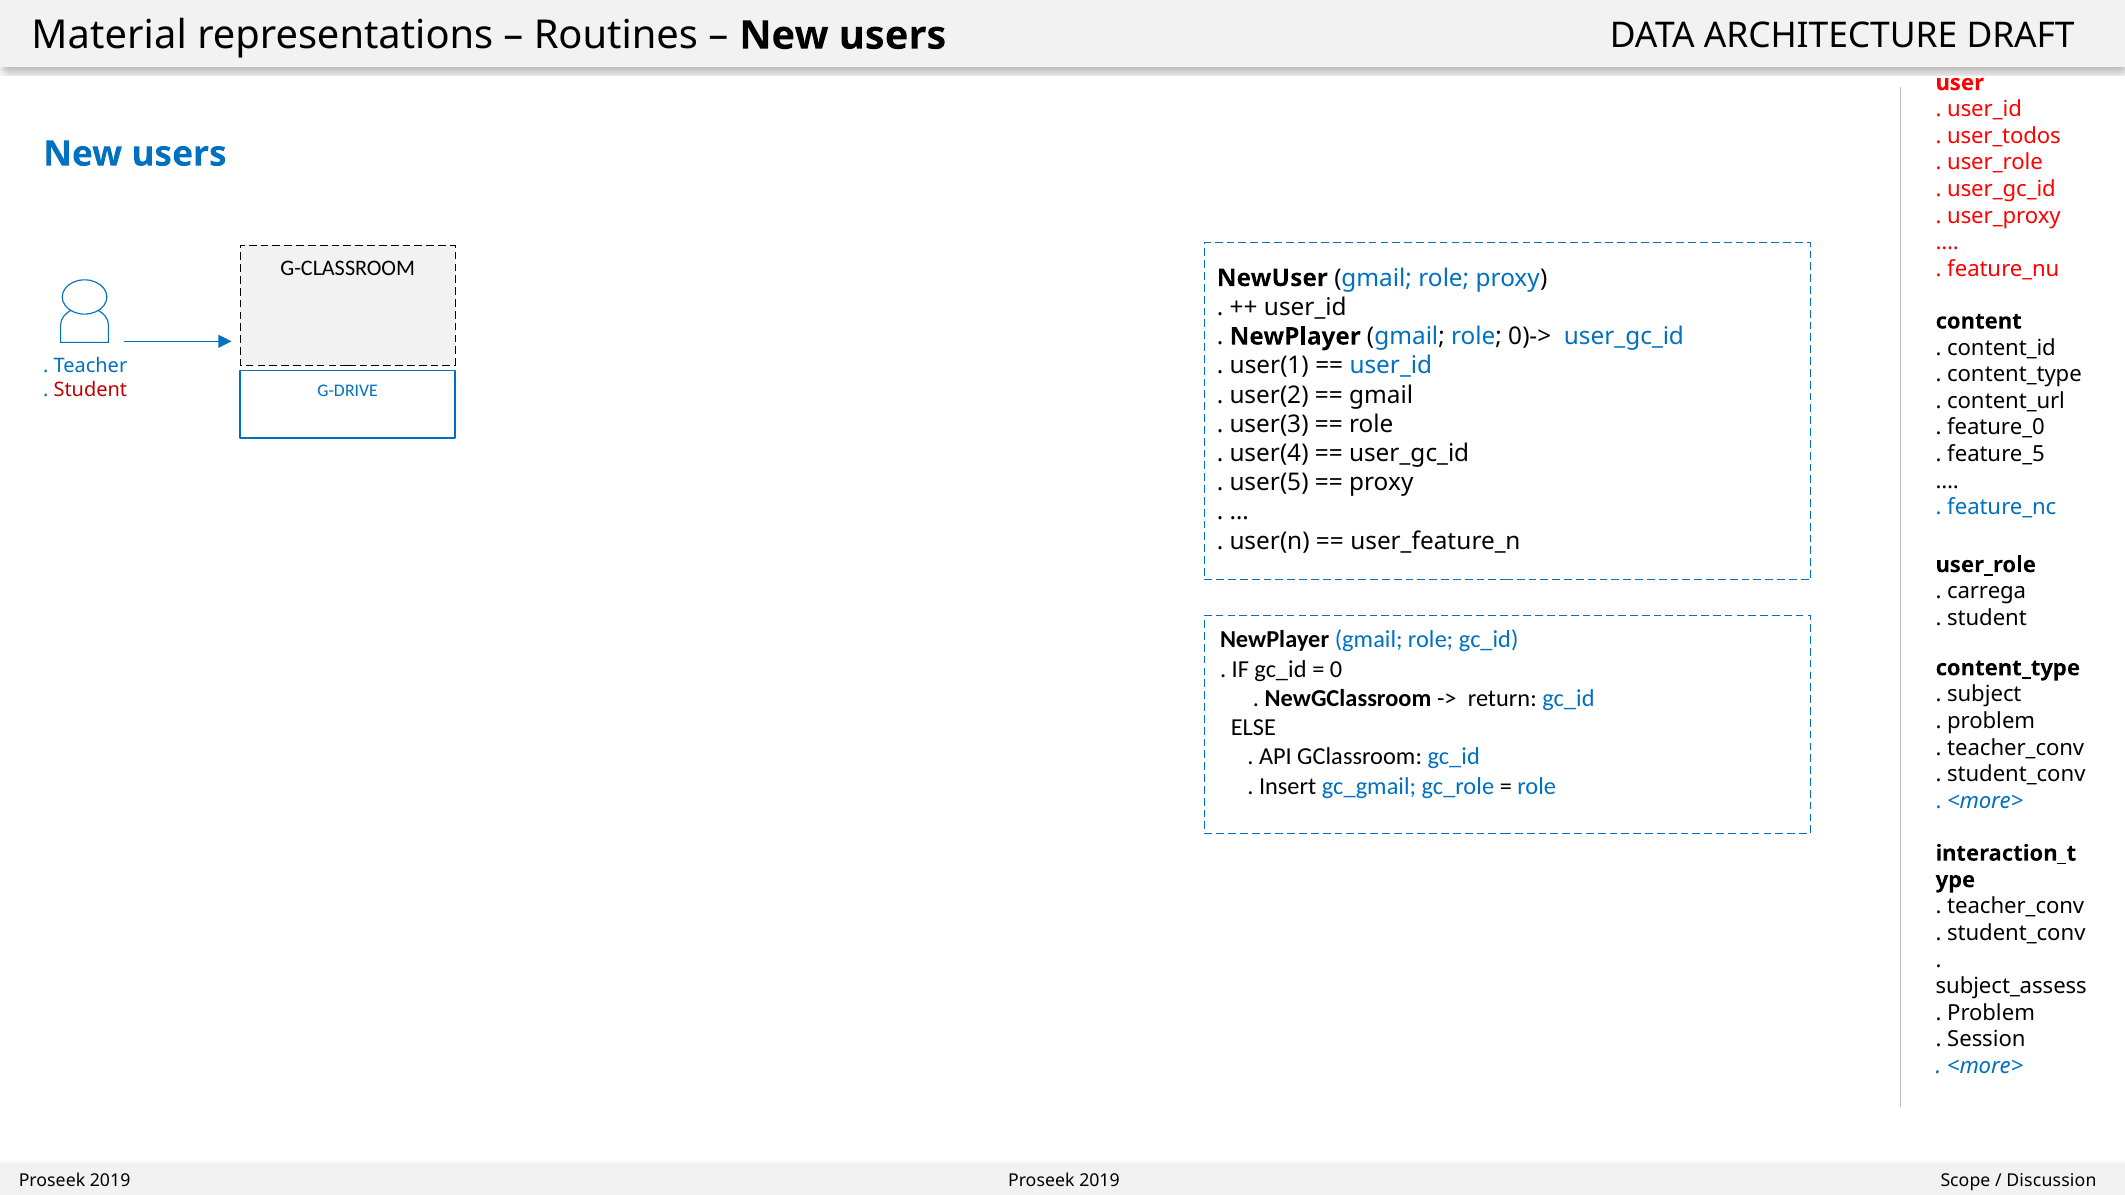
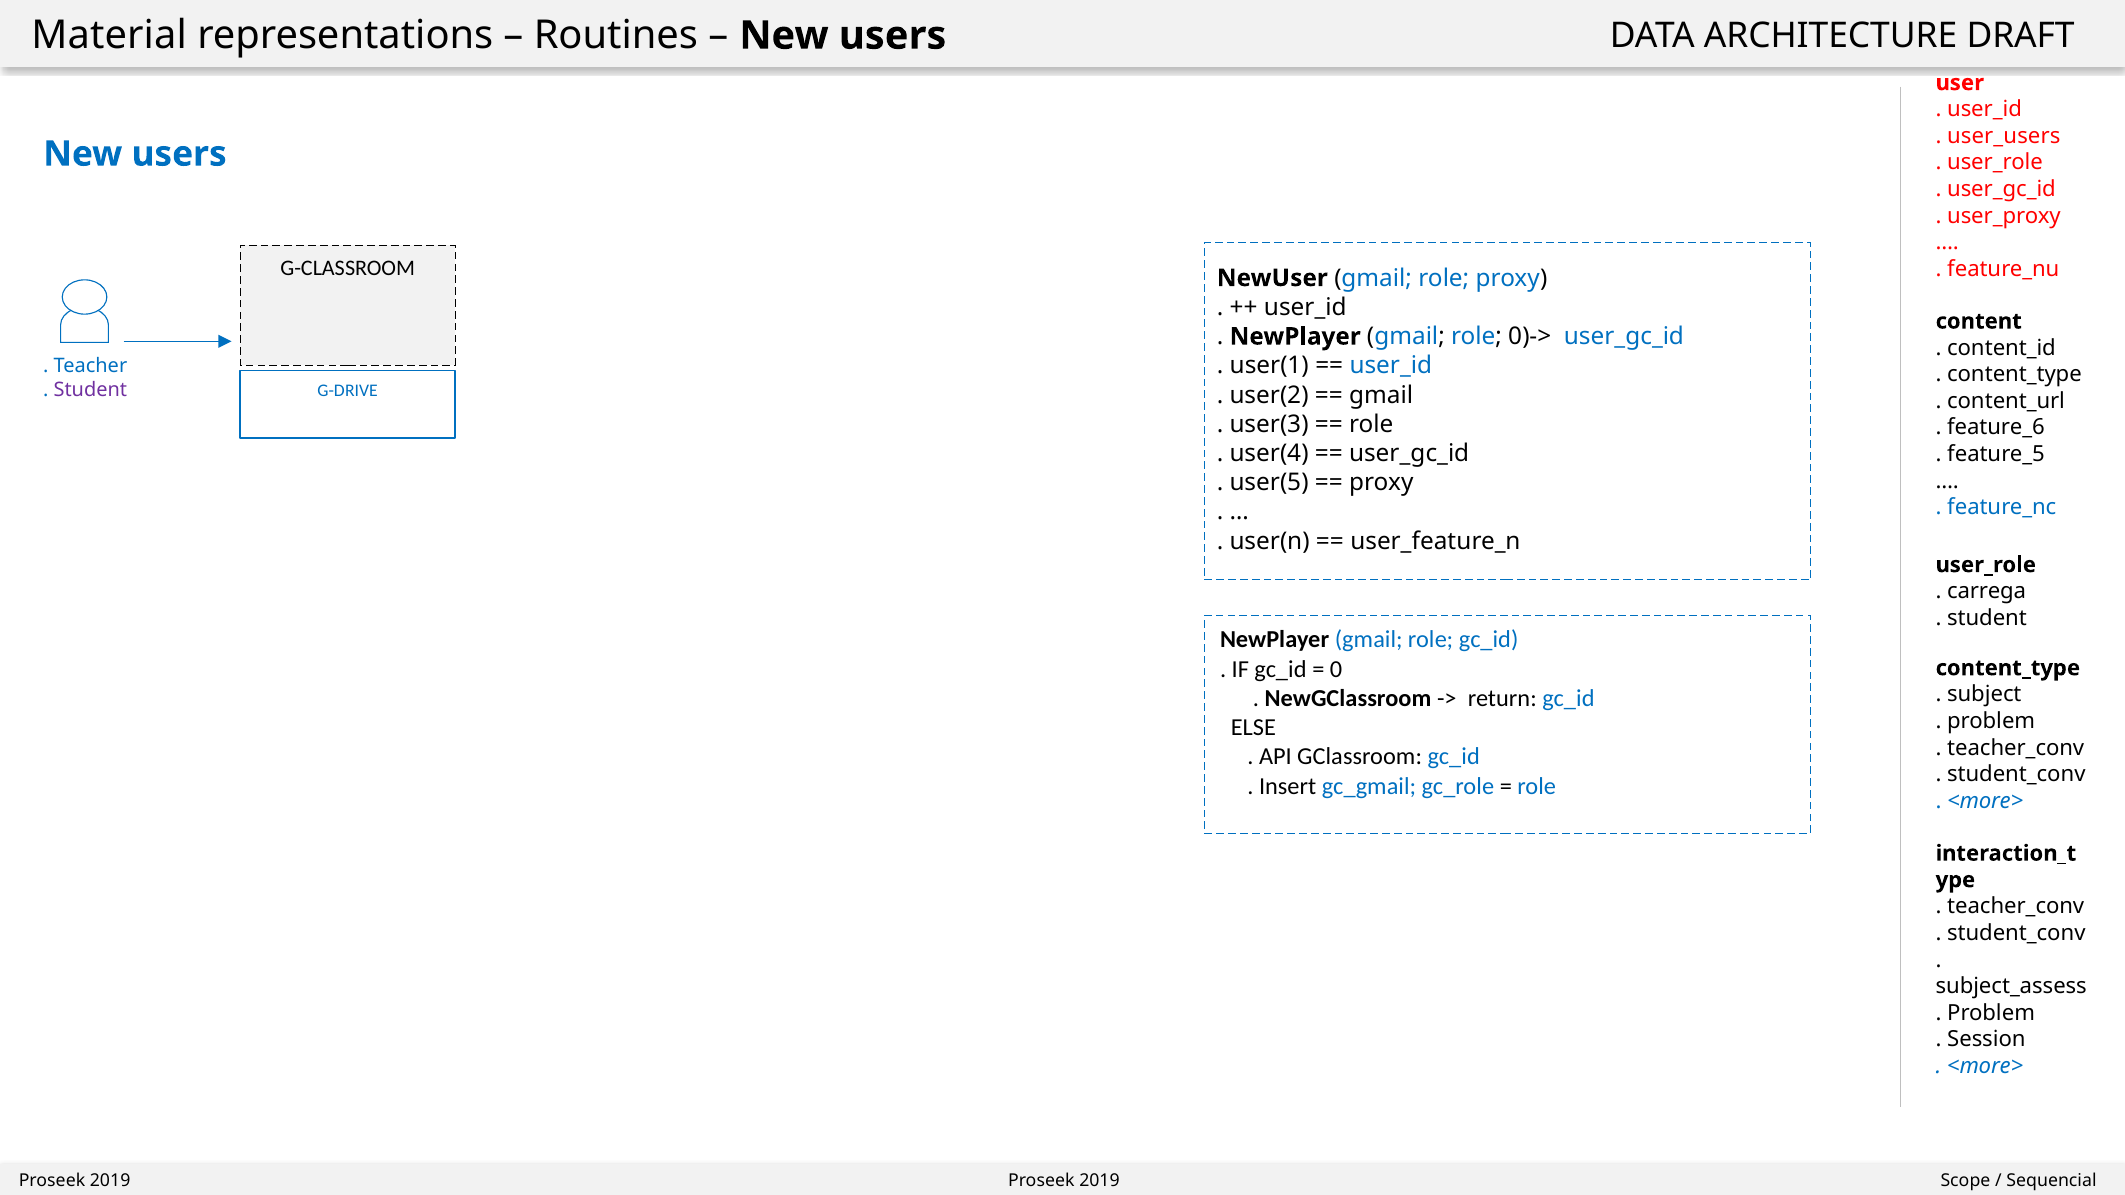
user_todos: user_todos -> user_users (2004, 136)
Student colour: red -> purple (90, 390)
feature_0: feature_0 -> feature_6 (1996, 428)
Discussion: Discussion -> Sequencial (2051, 1181)
